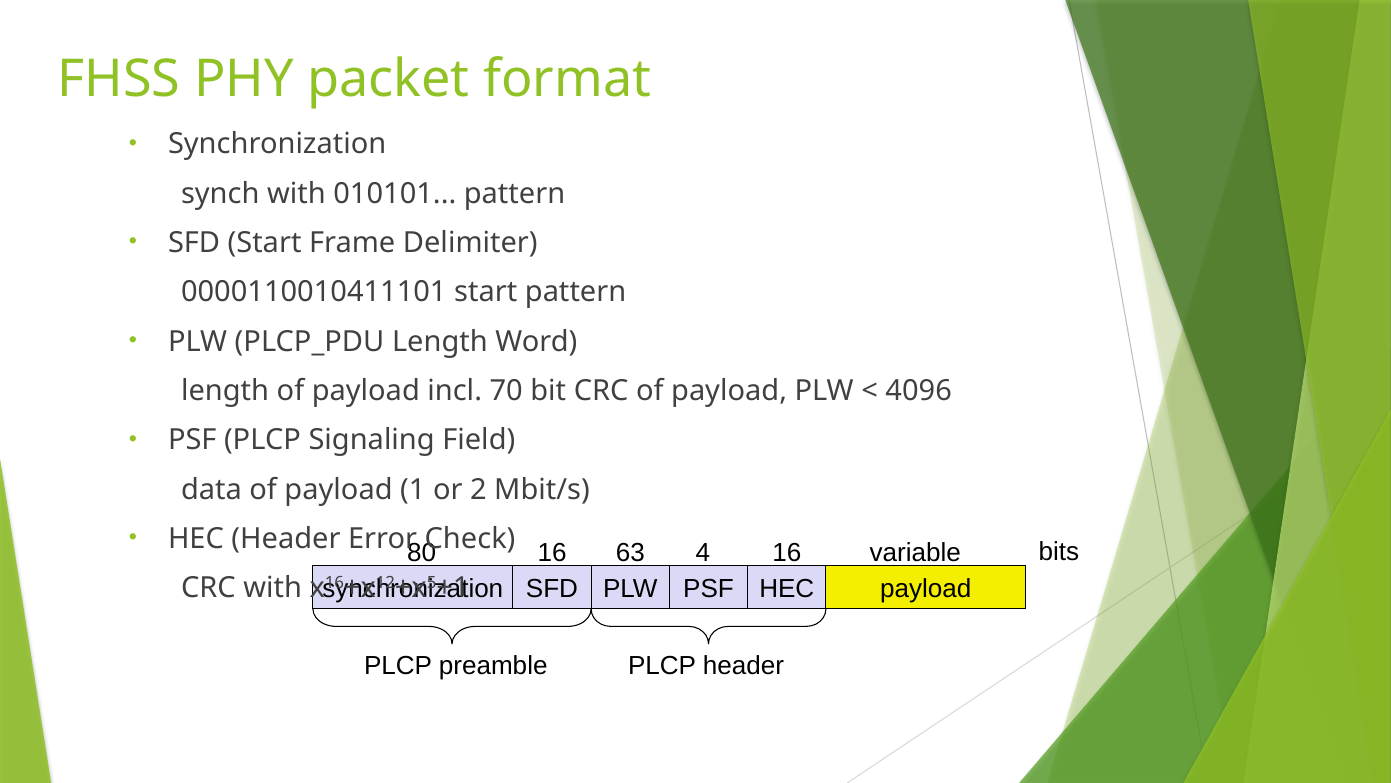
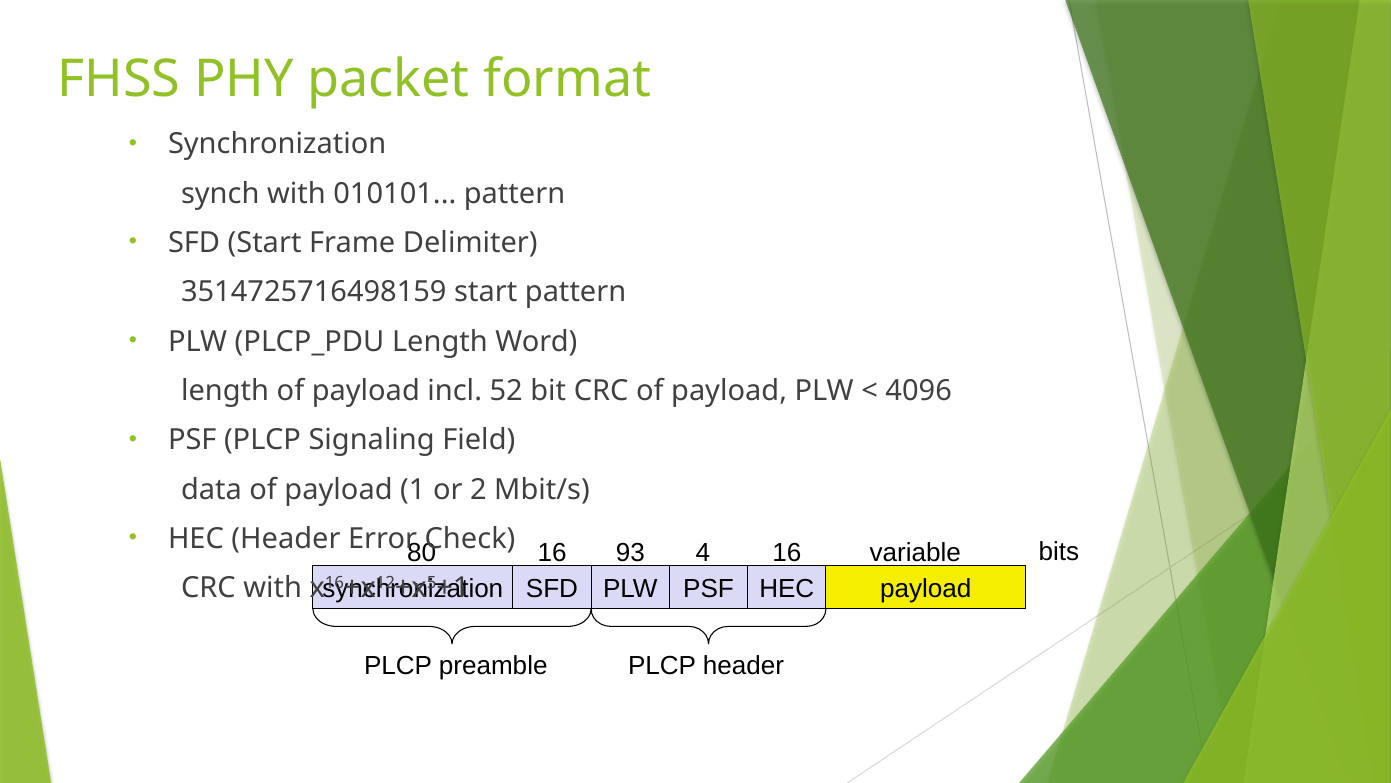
0000110010411101: 0000110010411101 -> 3514725716498159 (314, 292)
70: 70 -> 52 (506, 391)
63: 63 -> 93 (630, 553)
